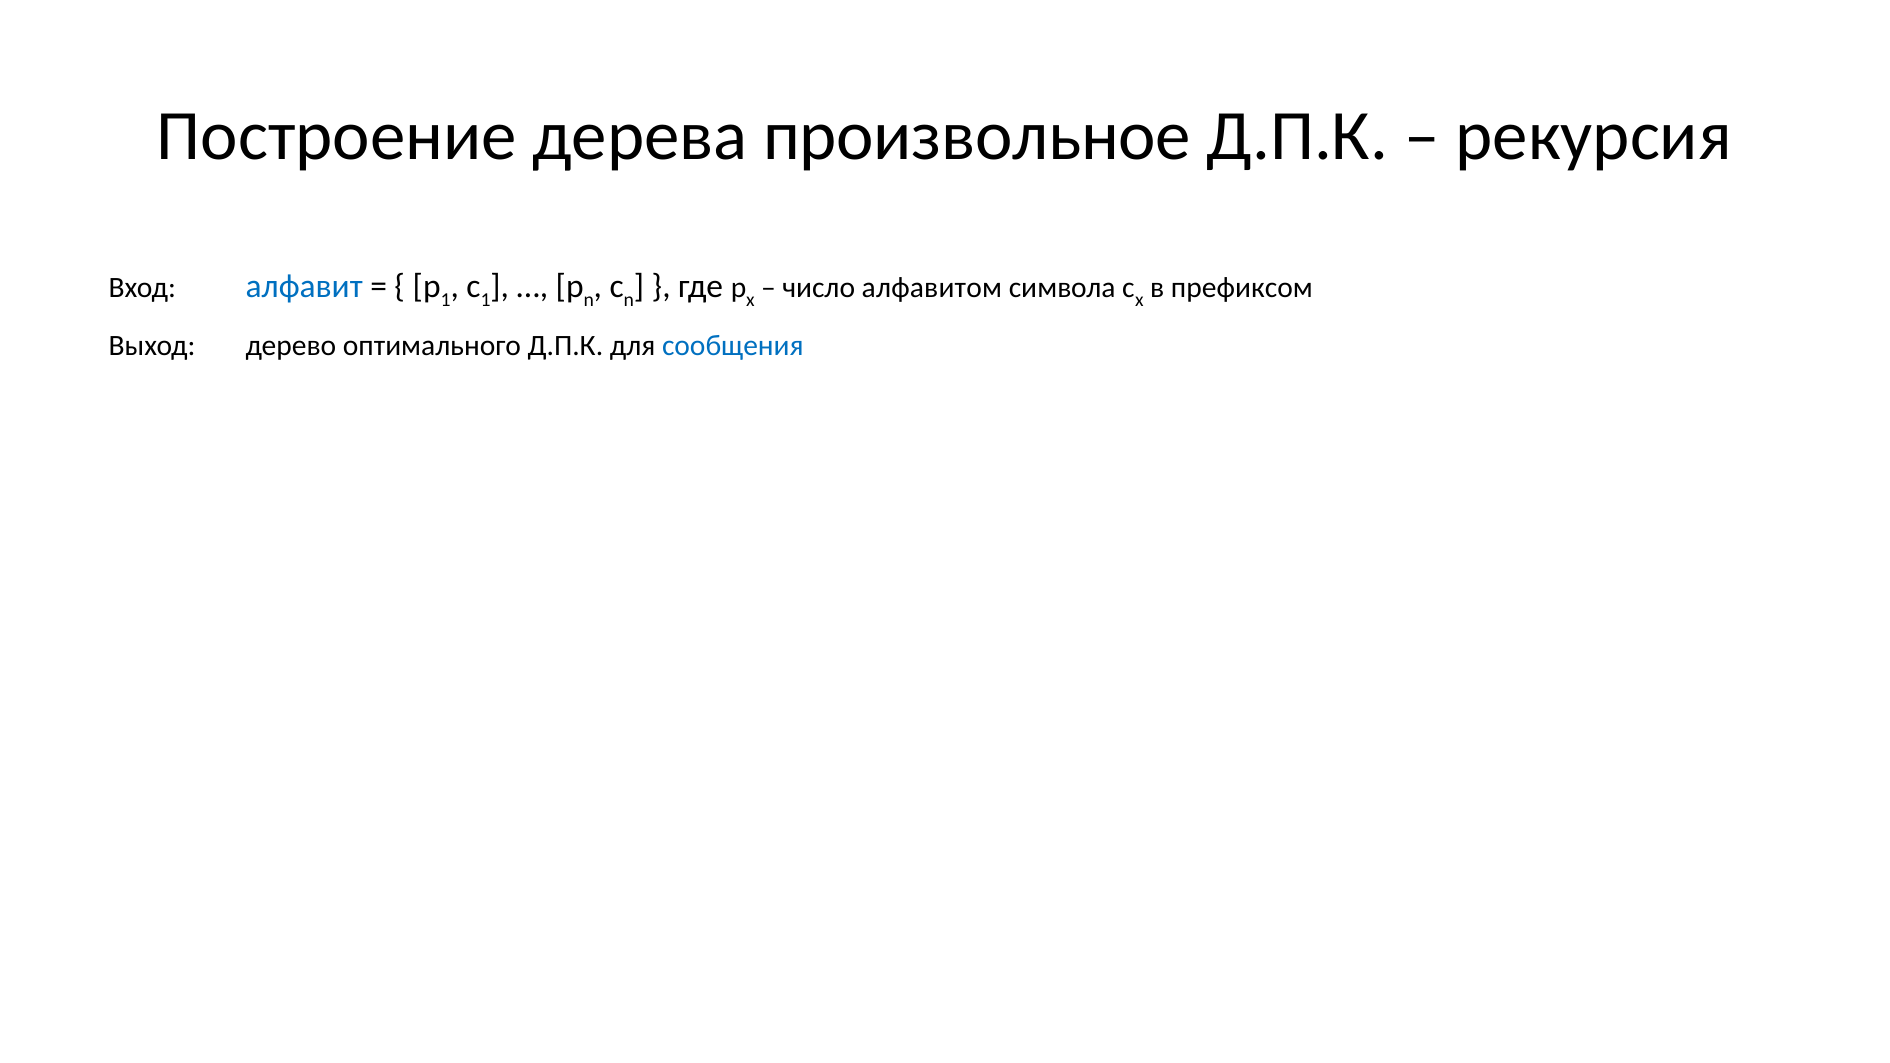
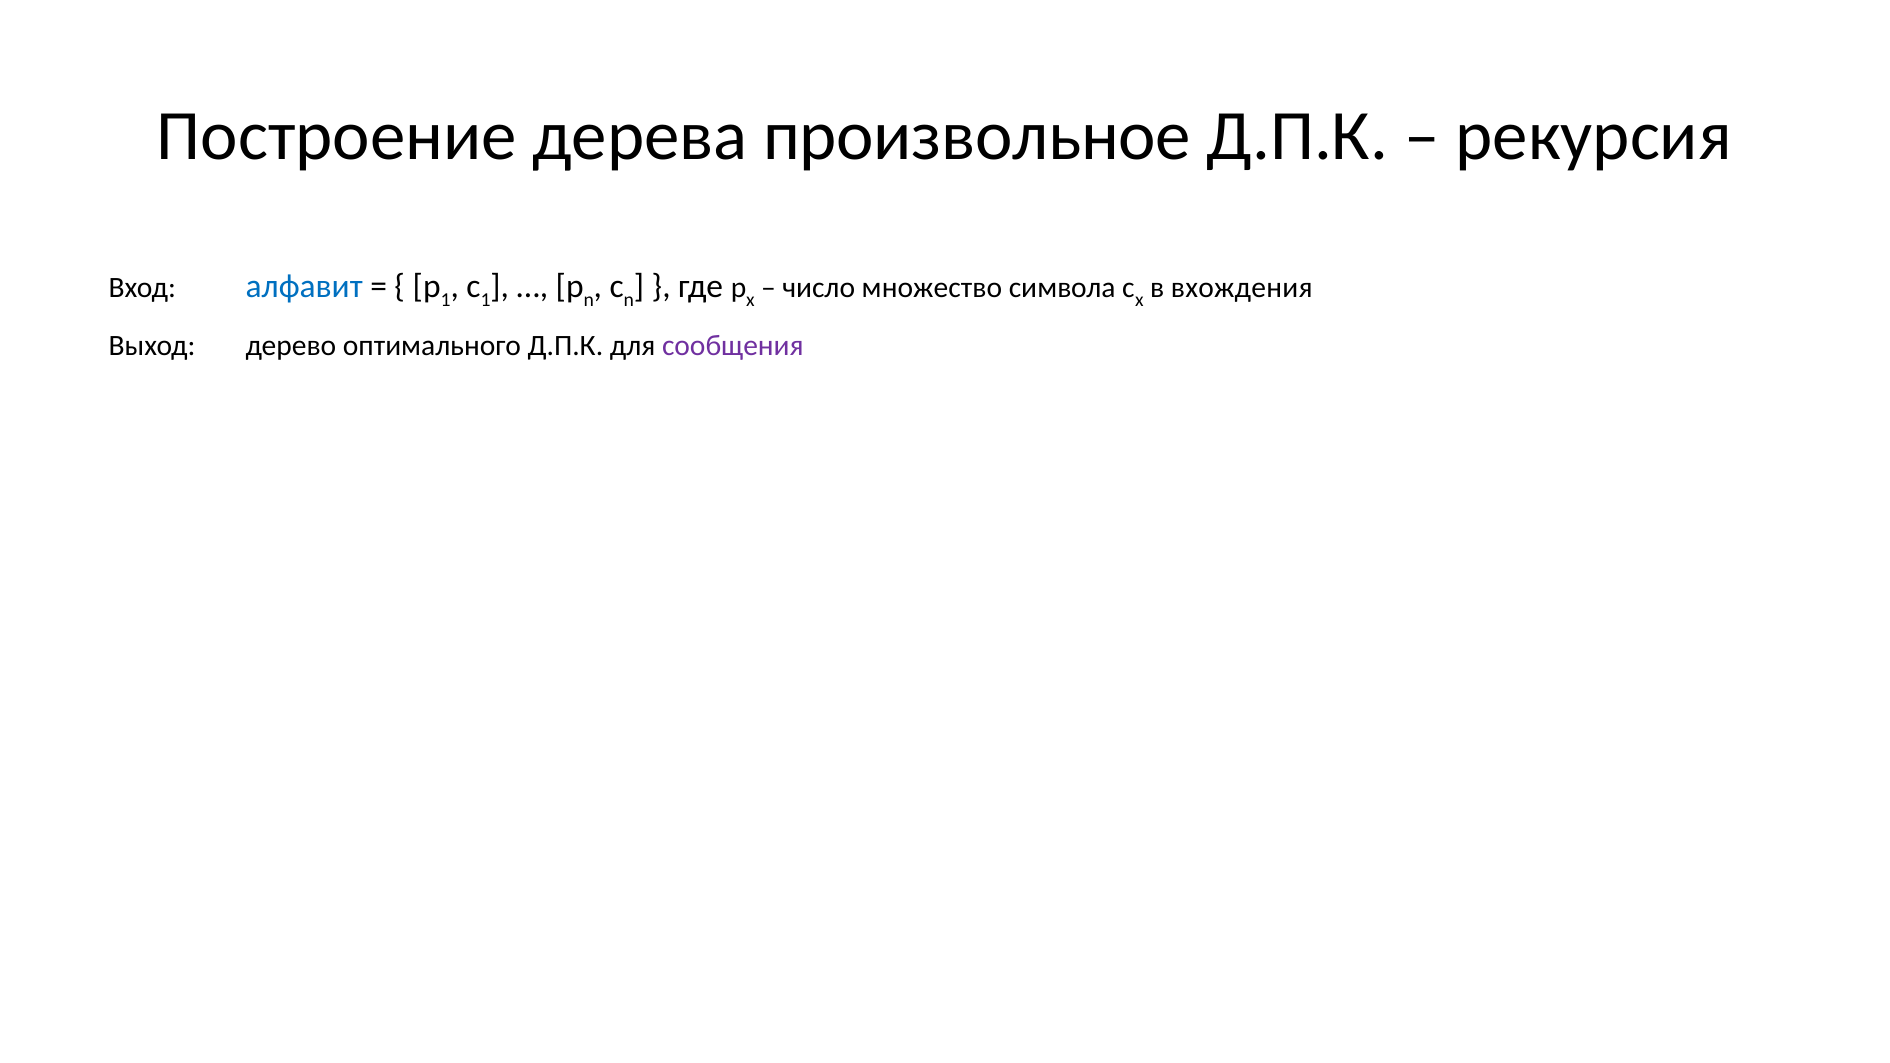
алфавитом: алфавитом -> множество (932, 288)
префиксом: префиксом -> вхождения (1242, 288)
сообщения colour: blue -> purple (733, 346)
